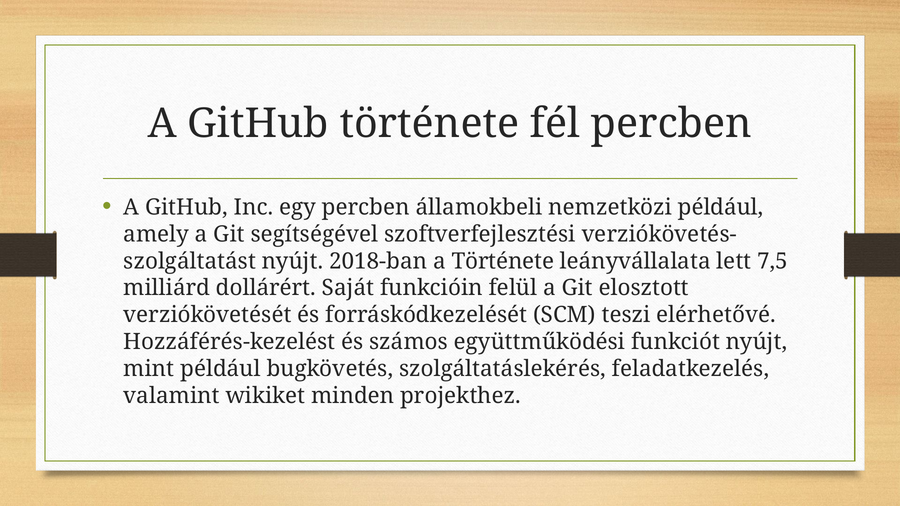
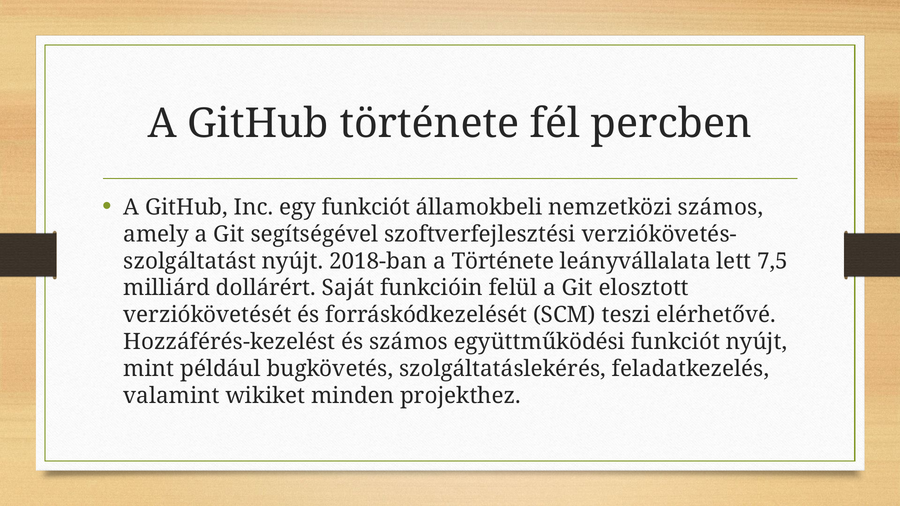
egy percben: percben -> funkciót (366, 207)
nemzetközi például: például -> számos (720, 207)
